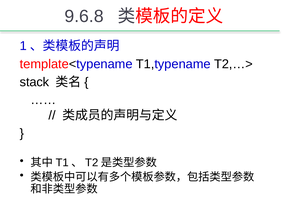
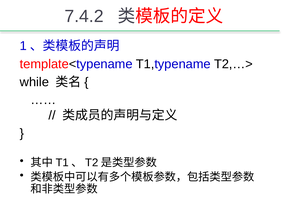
9.6.8: 9.6.8 -> 7.4.2 (84, 16)
stack: stack -> while (34, 82)
